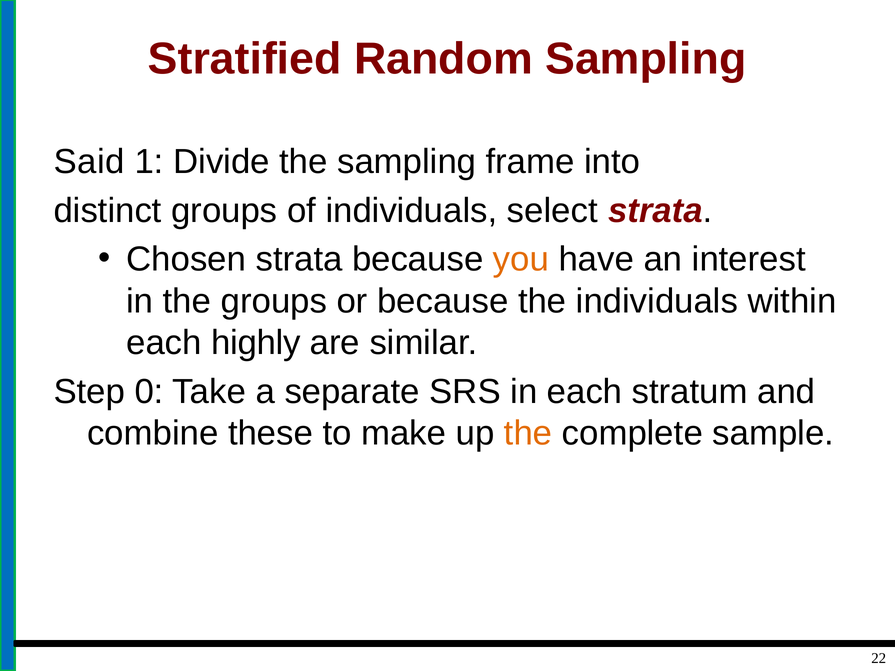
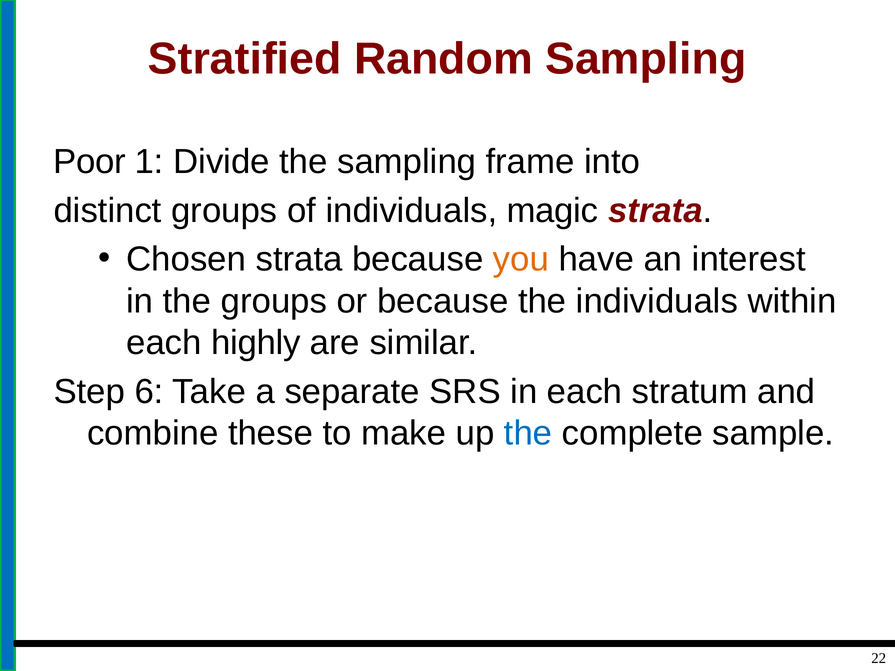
Said: Said -> Poor (89, 162)
select: select -> magic (552, 211)
0: 0 -> 6 (149, 392)
the colour: orange -> blue (528, 434)
